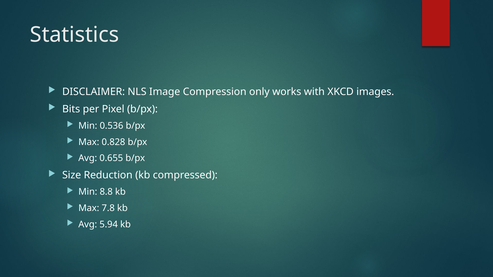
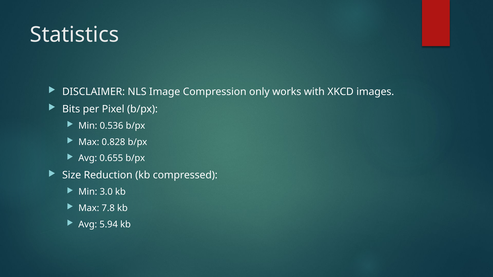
8.8: 8.8 -> 3.0 (106, 192)
